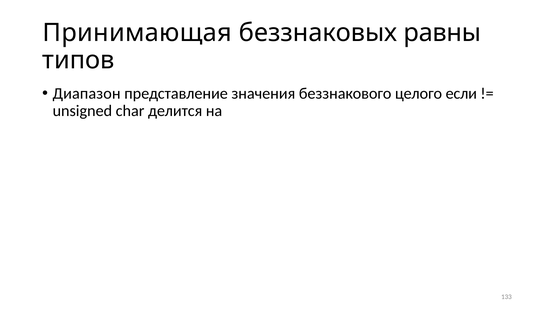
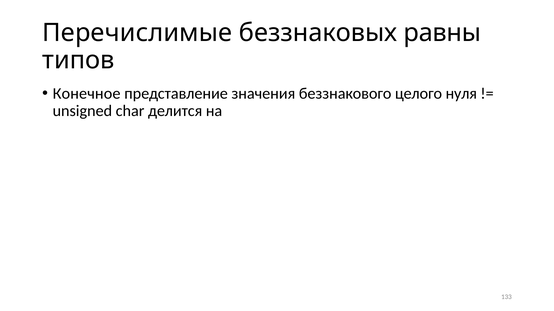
Принимающая: Принимающая -> Перечислимые (137, 33)
Диапазон: Диапазон -> Конечное (87, 94)
если: если -> нуля (461, 94)
